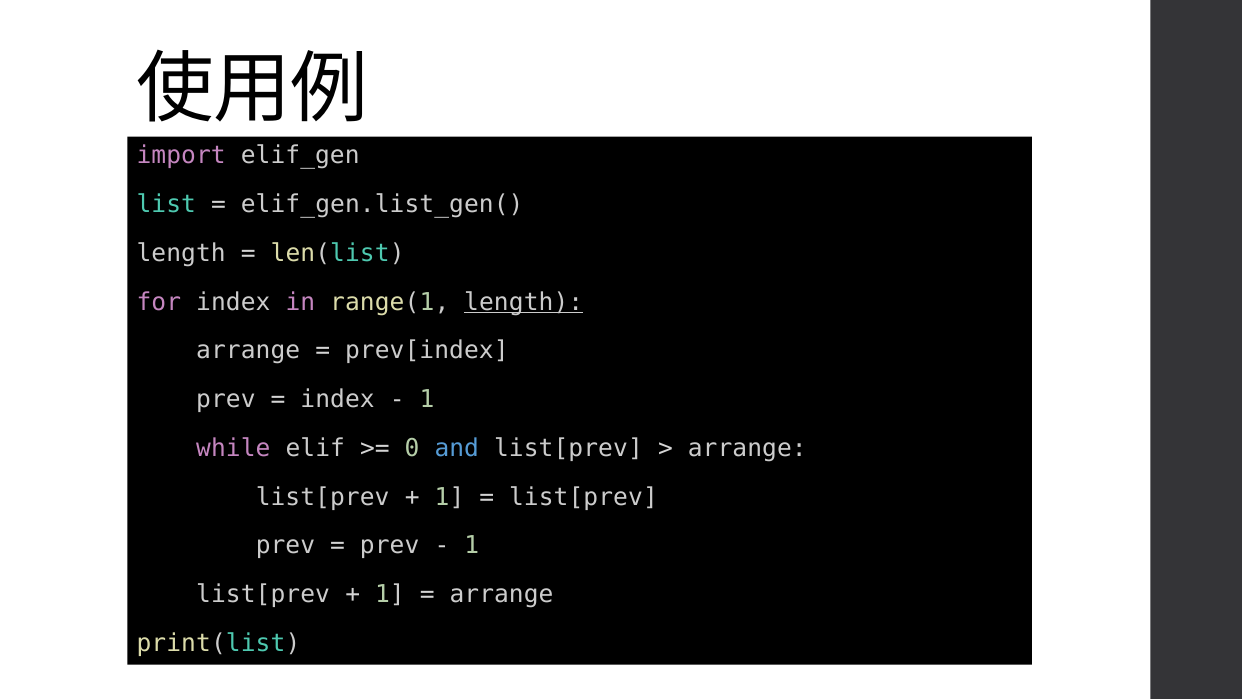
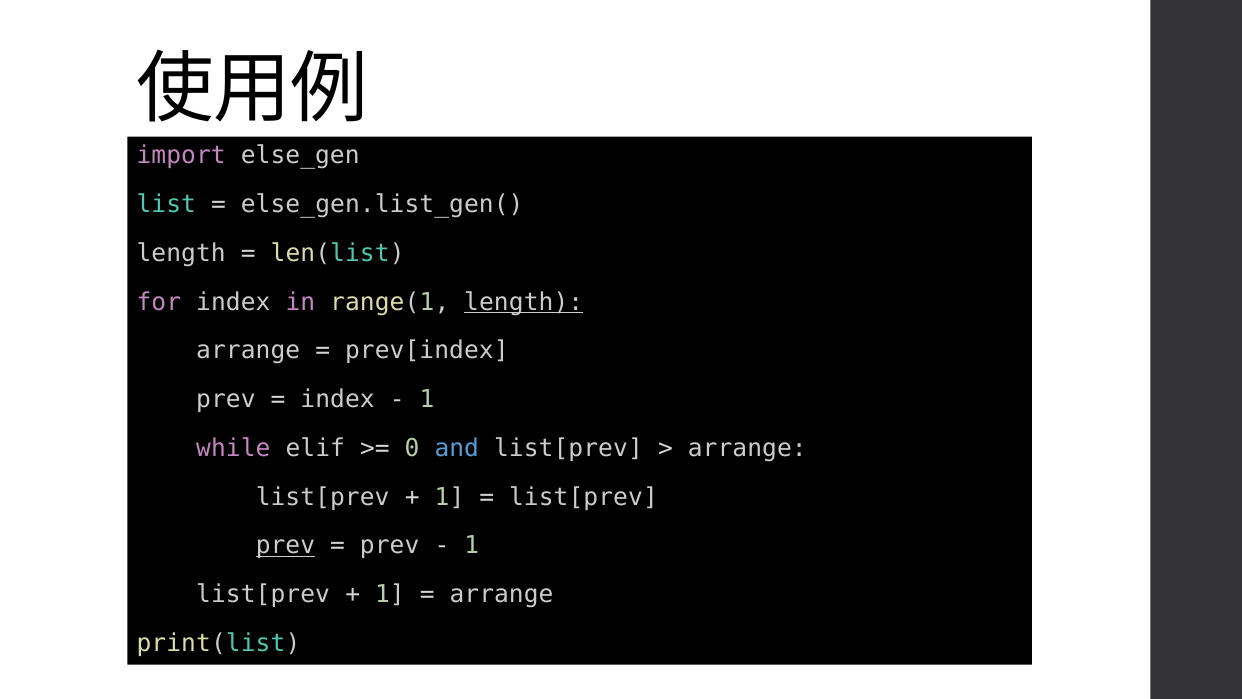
elif_gen: elif_gen -> else_gen (300, 156)
elif_gen.list_gen(: elif_gen.list_gen( -> else_gen.list_gen( (382, 204)
prev underline: none -> present (285, 545)
